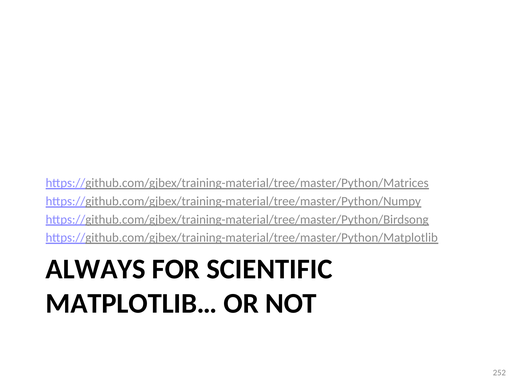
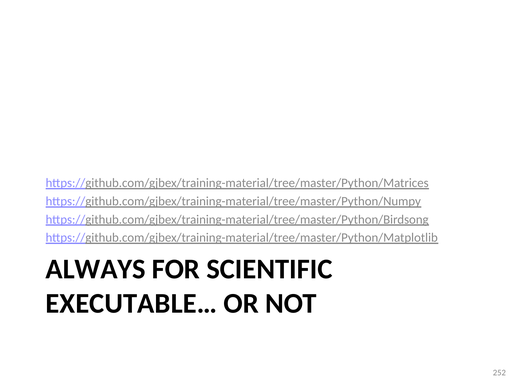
MATPLOTLIB…: MATPLOTLIB… -> EXECUTABLE… (131, 303)
